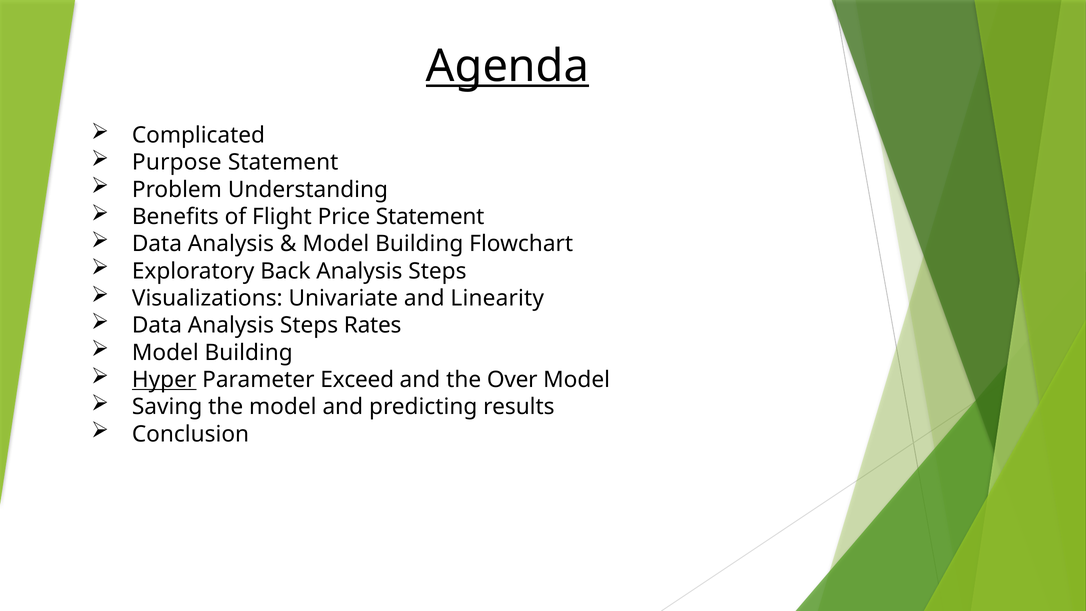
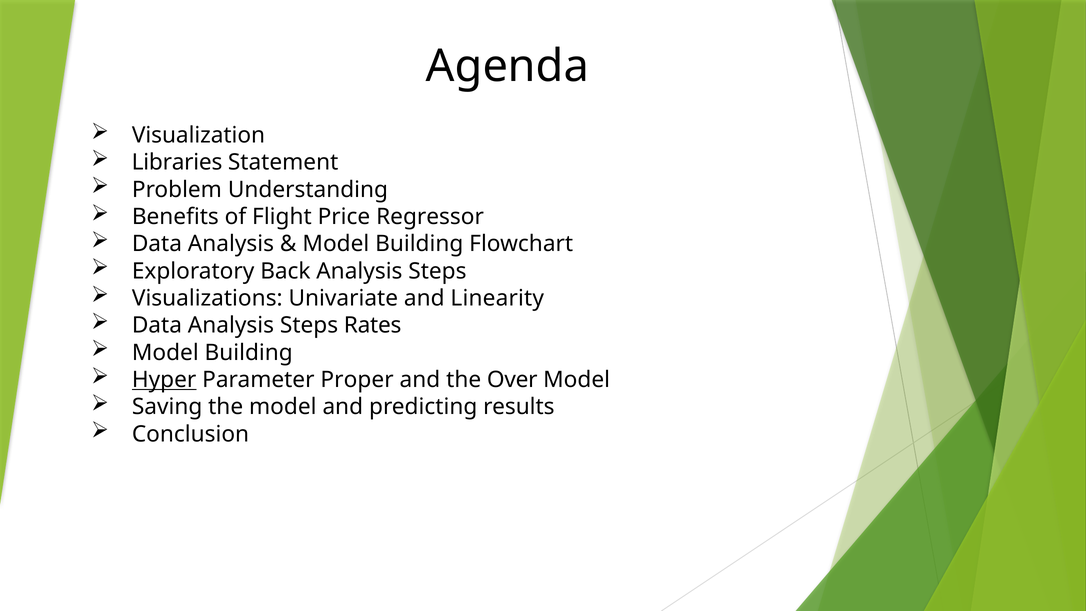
Agenda underline: present -> none (507, 66)
Complicated: Complicated -> Visualization (198, 135)
Purpose: Purpose -> Libraries (177, 162)
Price Statement: Statement -> Regressor (430, 217)
Exceed: Exceed -> Proper (357, 380)
